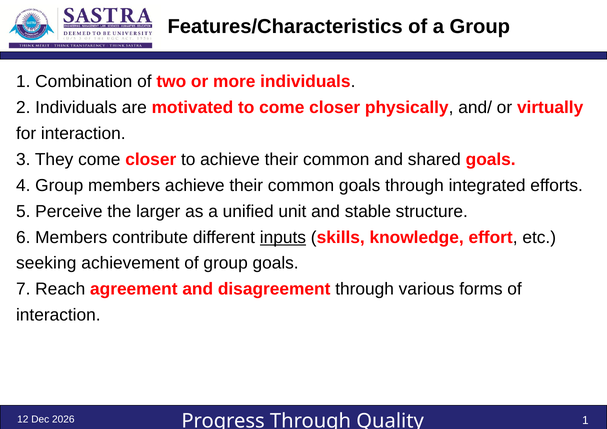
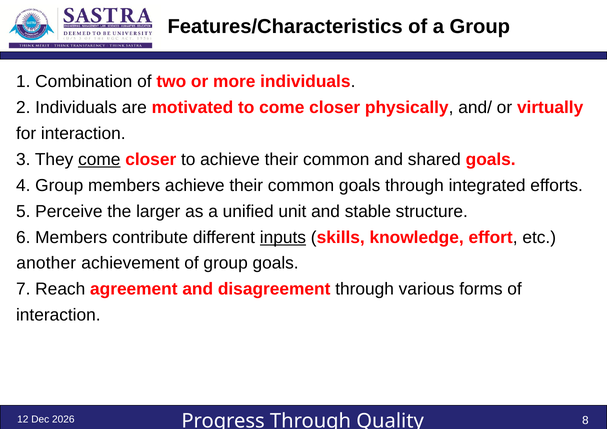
come underline: none -> present (99, 160)
seeking: seeking -> another (46, 263)
1: 1 -> 8 (585, 421)
